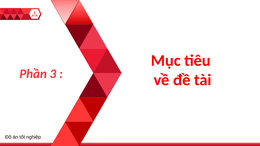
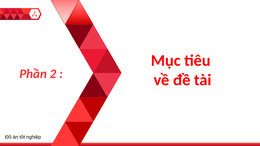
3: 3 -> 2 (53, 74)
